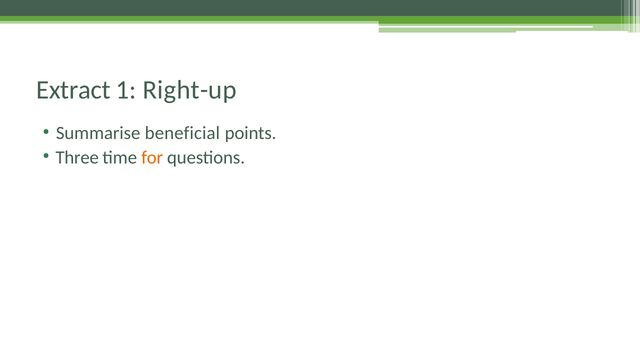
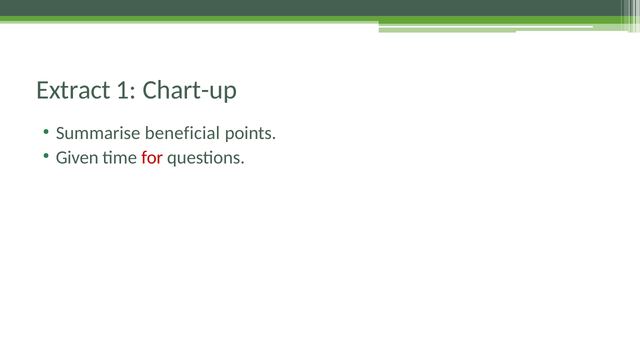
Right-up: Right-up -> Chart-up (190, 90)
Three: Three -> Given (77, 157)
for colour: orange -> red (152, 157)
